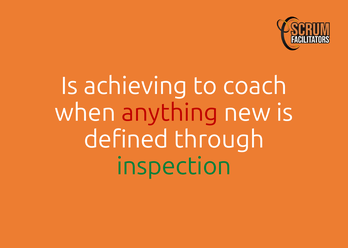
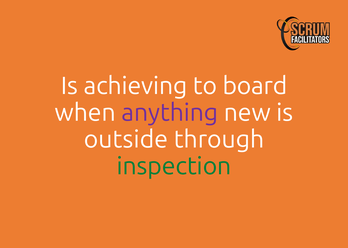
coach: coach -> board (255, 86)
anything colour: red -> purple (170, 113)
defined: defined -> outside (126, 139)
